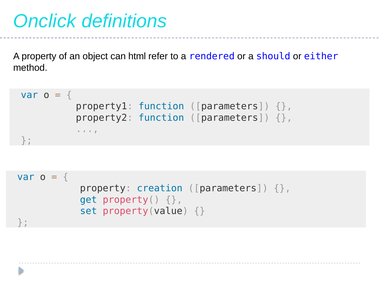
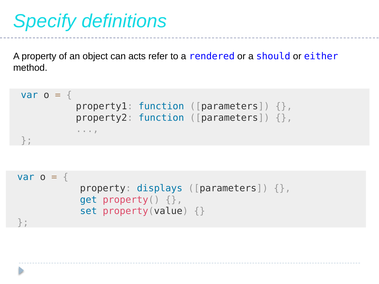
Onclick: Onclick -> Specify (45, 21)
html: html -> acts (137, 56)
creation: creation -> displays (160, 189)
